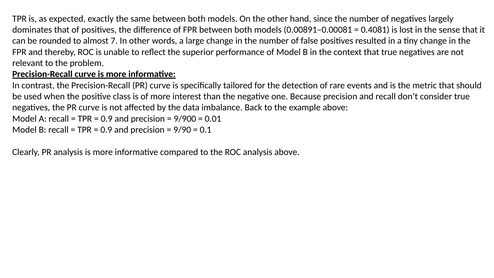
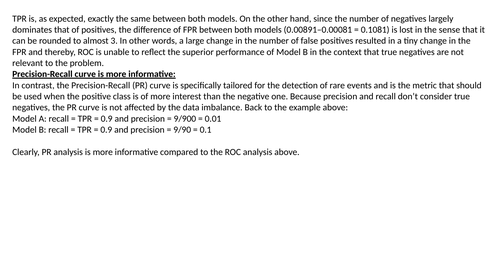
0.4081: 0.4081 -> 0.1081 (375, 30)
7: 7 -> 3 (114, 41)
